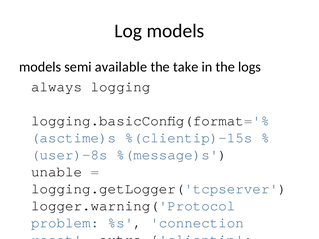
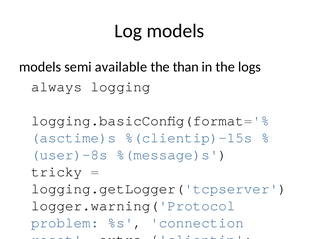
take: take -> than (186, 67)
unable: unable -> tricky (57, 172)
